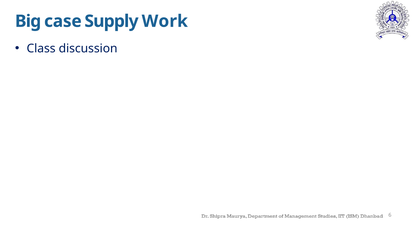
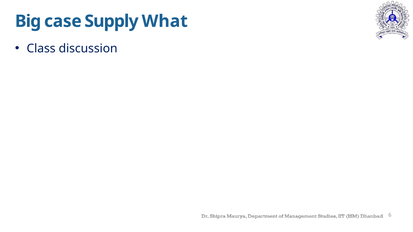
Work: Work -> What (165, 21)
